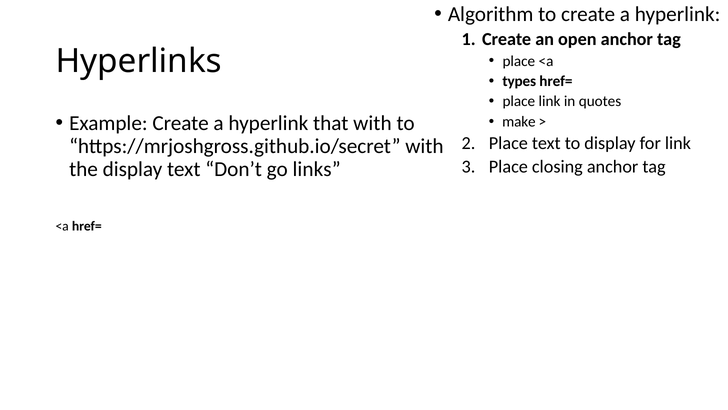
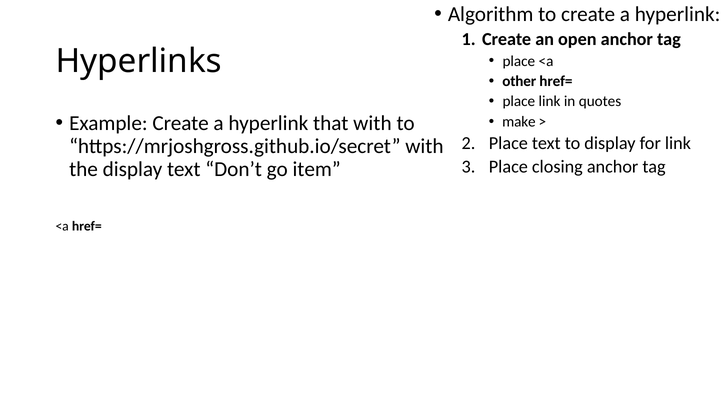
types: types -> other (519, 81)
links: links -> item (317, 169)
